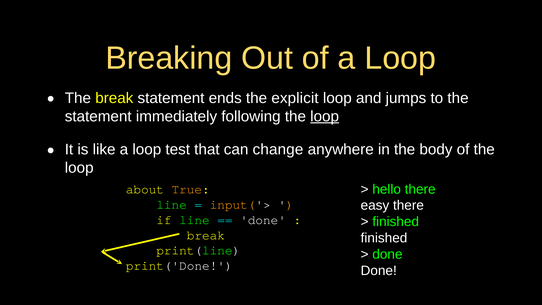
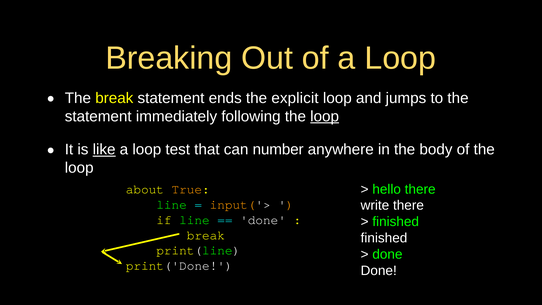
like underline: none -> present (104, 149)
change: change -> number (278, 149)
easy: easy -> write (375, 205)
